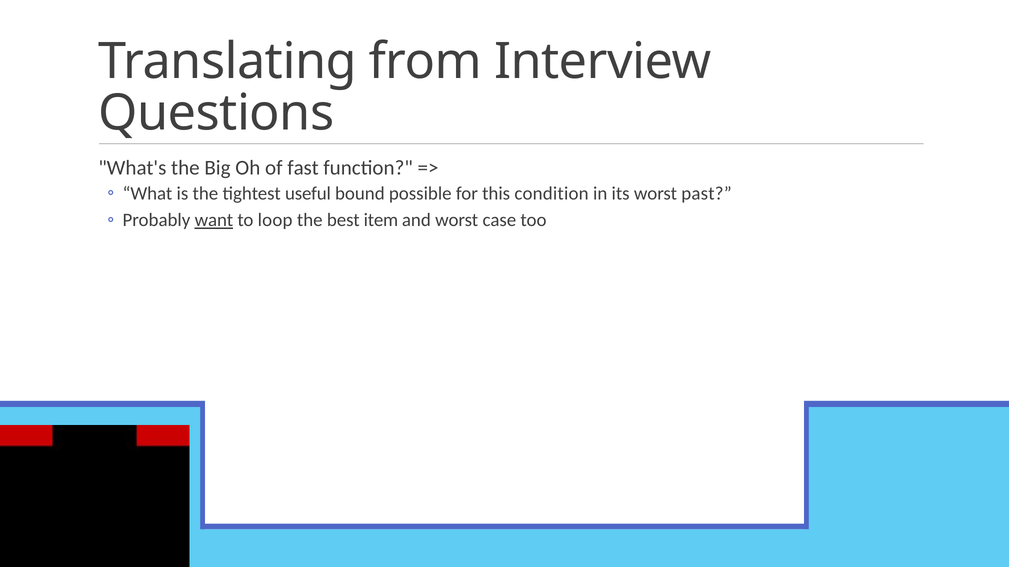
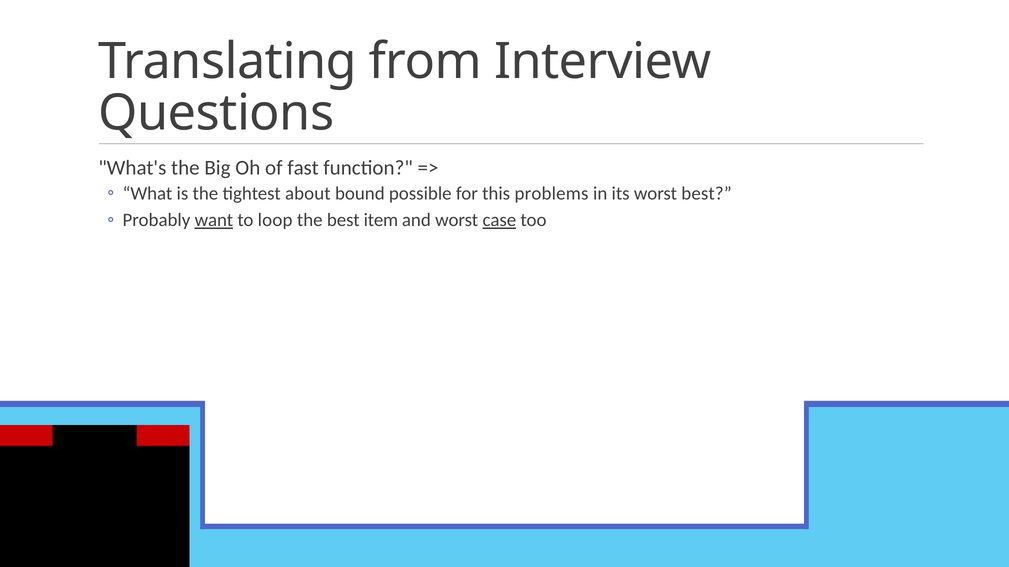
useful: useful -> about (308, 194)
condition: condition -> problems (552, 194)
worst past: past -> best (707, 194)
case underline: none -> present (499, 220)
